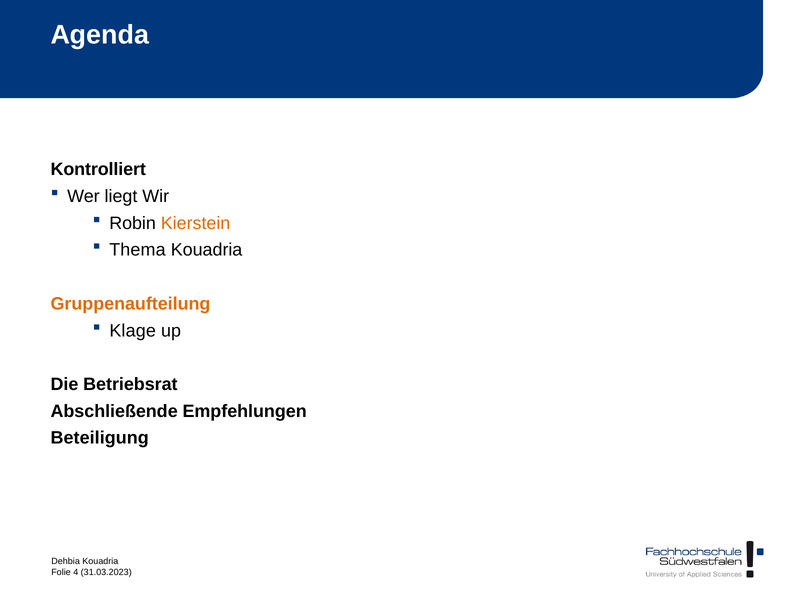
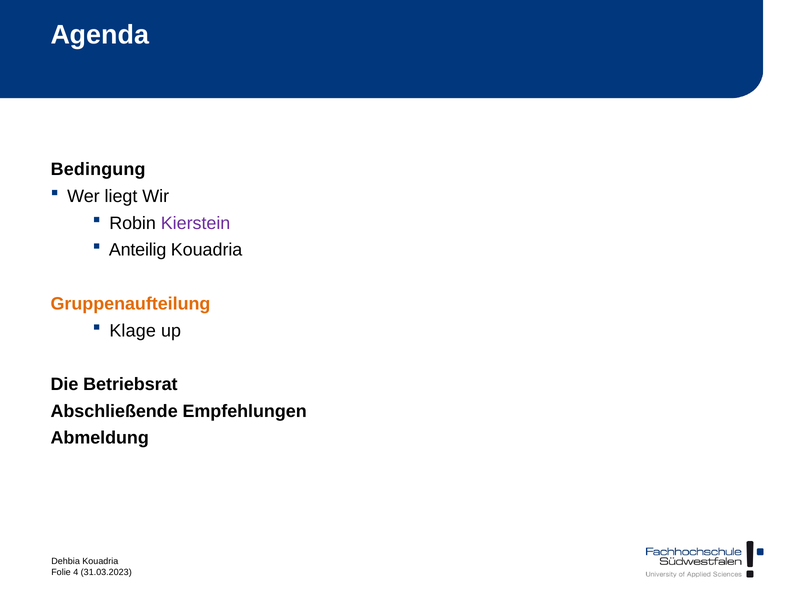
Kontrolliert: Kontrolliert -> Bedingung (98, 169)
Kierstein colour: orange -> purple (196, 223)
Thema: Thema -> Anteilig (138, 250)
Beteiligung: Beteiligung -> Abmeldung (100, 438)
